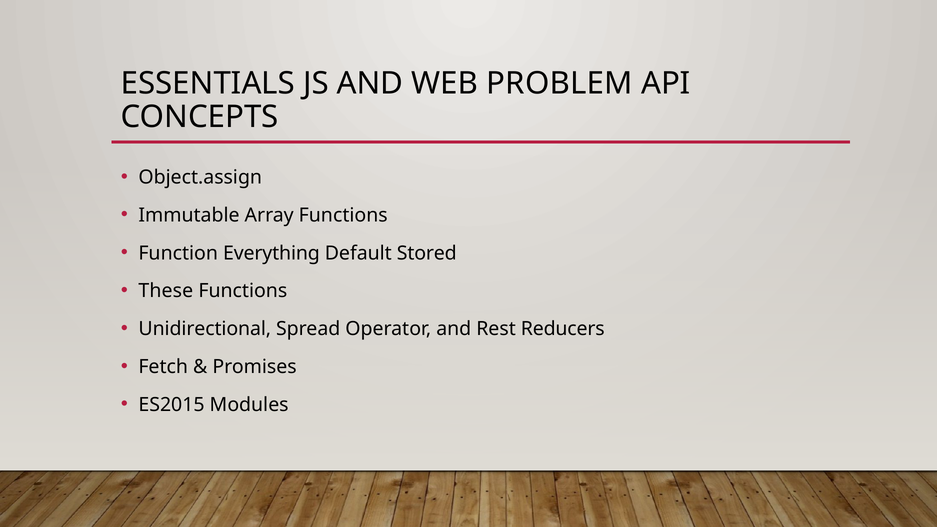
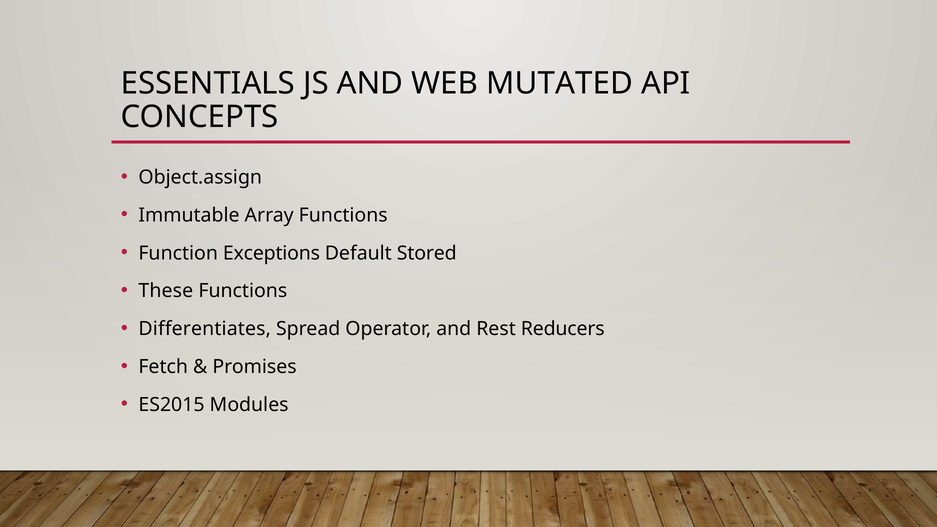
PROBLEM: PROBLEM -> MUTATED (560, 83)
Everything: Everything -> Exceptions (271, 253)
Unidirectional: Unidirectional -> Differentiates (205, 329)
